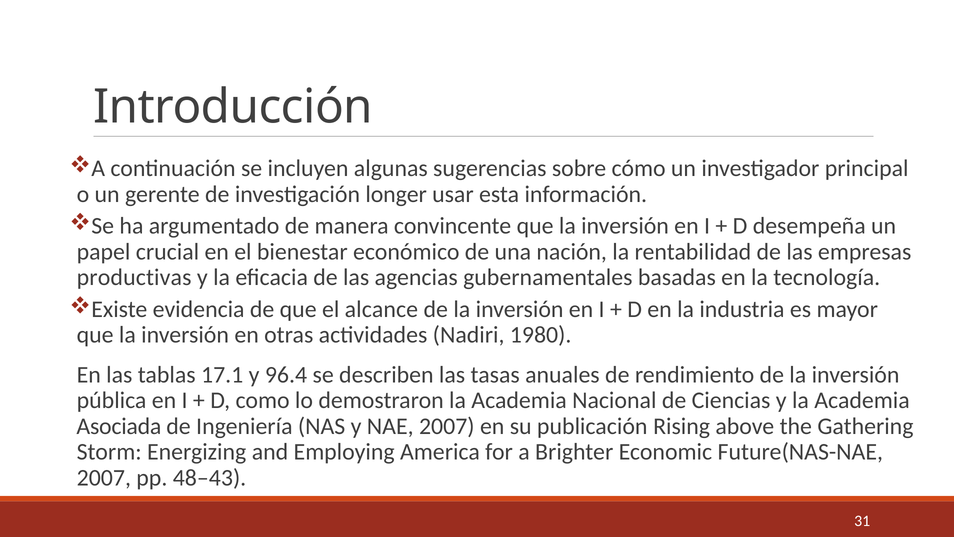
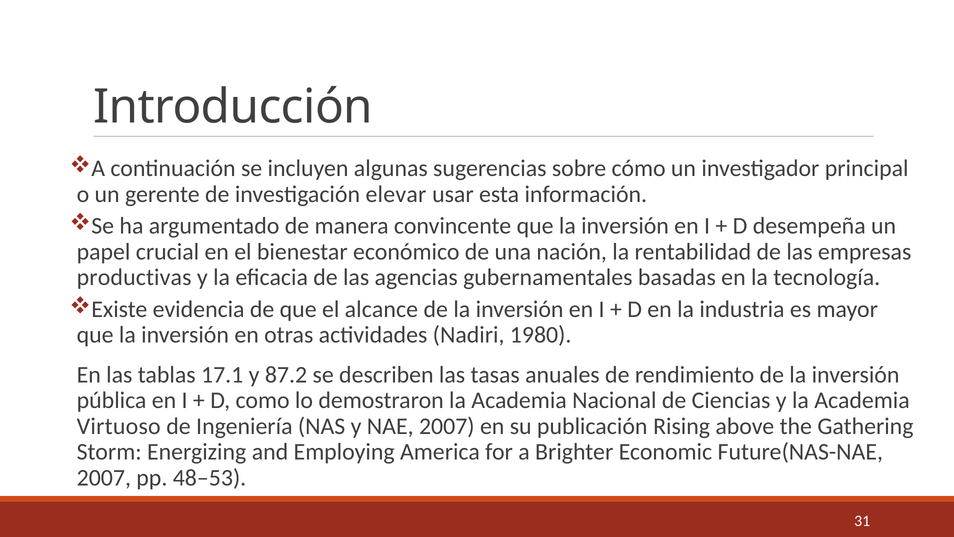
longer: longer -> elevar (396, 194)
96.4: 96.4 -> 87.2 (286, 374)
Asociada: Asociada -> Virtuoso (119, 426)
48–43: 48–43 -> 48–53 (210, 477)
